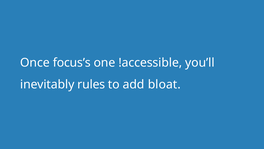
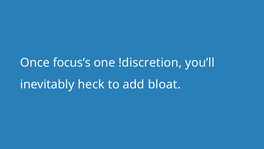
!accessible: !accessible -> !discretion (150, 62)
rules: rules -> heck (91, 84)
